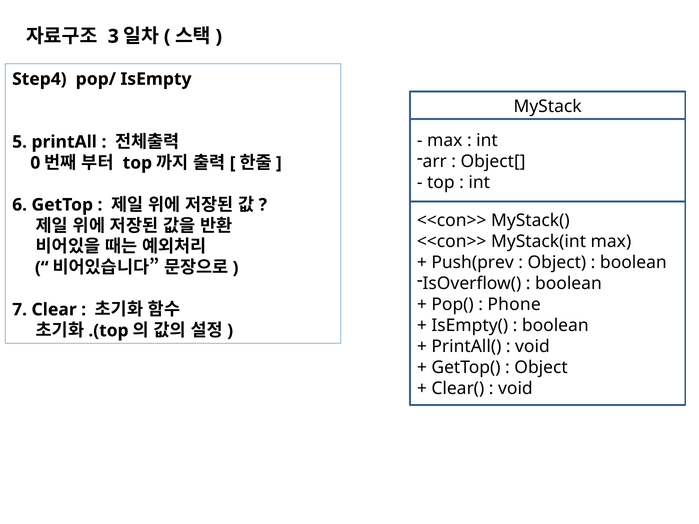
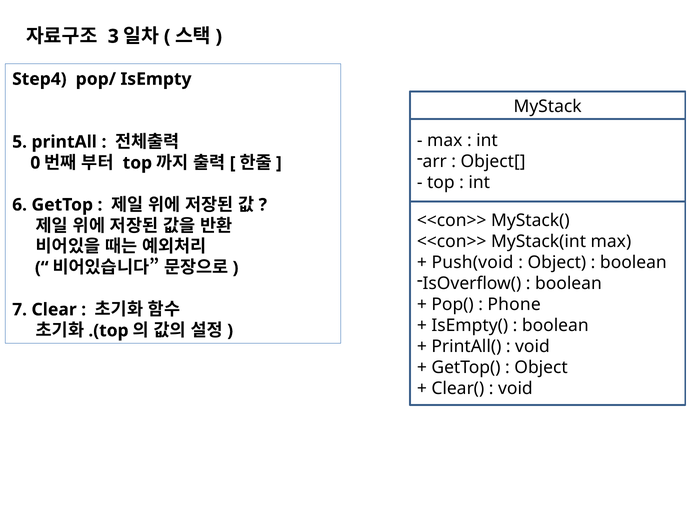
Push(prev: Push(prev -> Push(void (473, 263)
